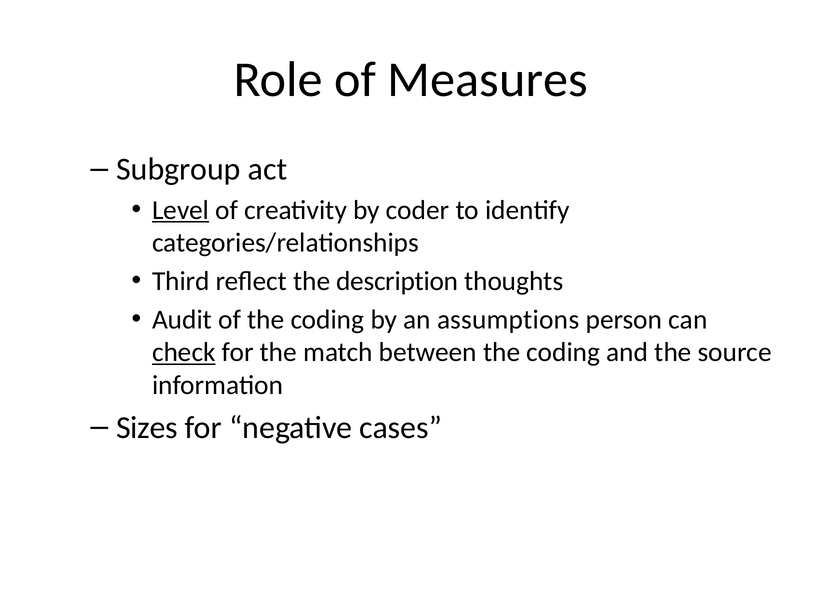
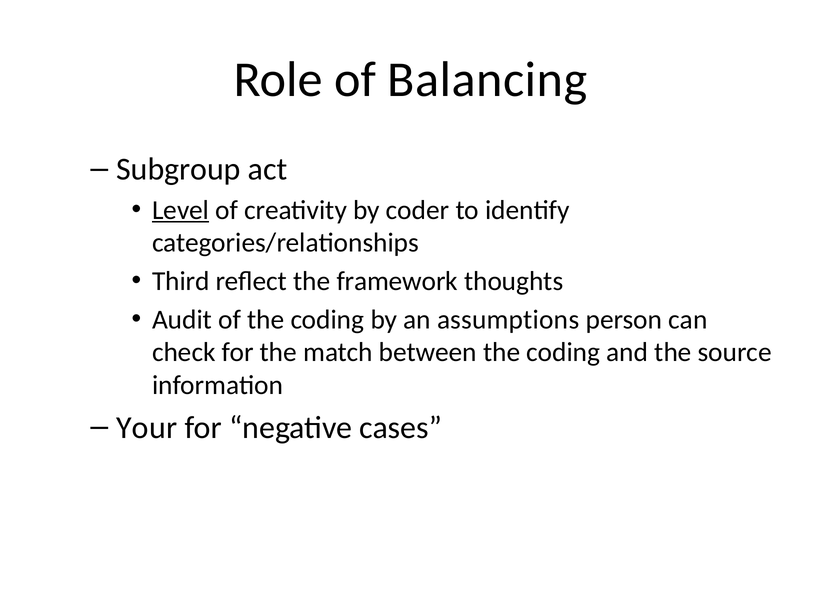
Measures: Measures -> Balancing (487, 80)
description: description -> framework (397, 281)
check underline: present -> none (184, 353)
Sizes: Sizes -> Your (147, 428)
